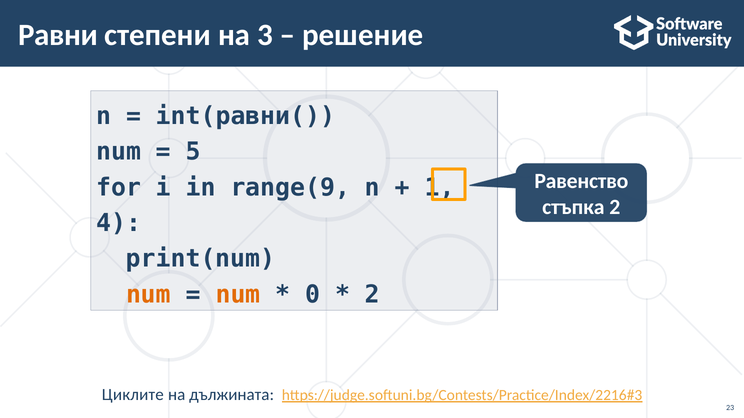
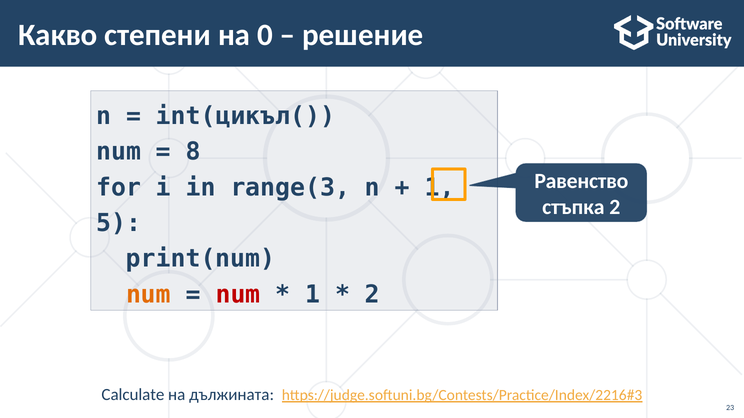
Равни: Равни -> Какво (58, 35)
3: 3 -> 0 (265, 35)
int(равни(: int(равни( -> int(цикъл( (245, 116)
5: 5 -> 8 (193, 152)
range(9: range(9 -> range(3 (290, 188)
4: 4 -> 5 (119, 223)
num colour: orange -> red (238, 295)
0: 0 -> 1 (313, 295)
Циклите: Циклите -> Calculate (133, 395)
